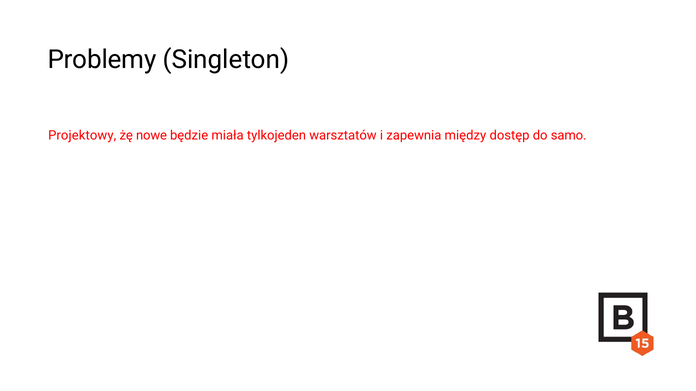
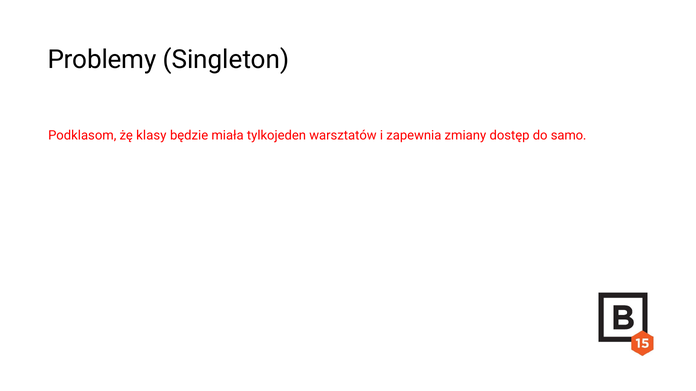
Projektowy: Projektowy -> Podklasom (82, 136)
nowe: nowe -> klasy (151, 136)
między: między -> zmiany (465, 136)
